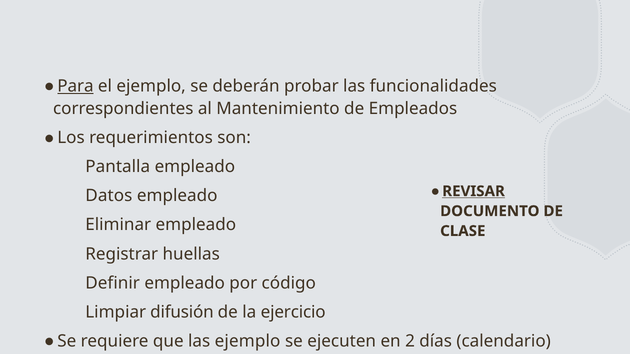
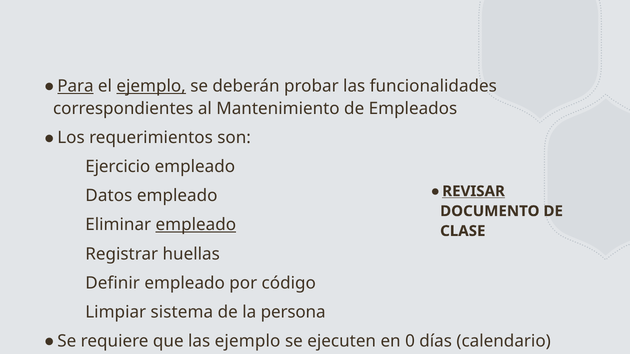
ejemplo underline: none -> present (151, 86)
Pantalla: Pantalla -> Ejercicio (118, 167)
empleado underline: none -> present (196, 225)
difusión: difusión -> sistema (182, 312)
ejercicio: ejercicio -> persona (293, 312)
2: 2 -> 0 (410, 341)
